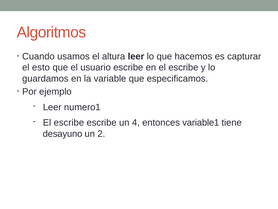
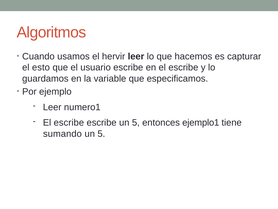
altura: altura -> hervir (114, 56)
escribe un 4: 4 -> 5 (136, 122)
variable1: variable1 -> ejemplo1 (201, 122)
desayuno: desayuno -> sumando (62, 134)
2: 2 -> 5 (101, 134)
